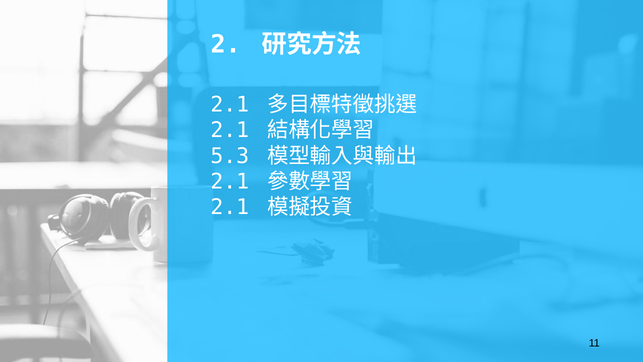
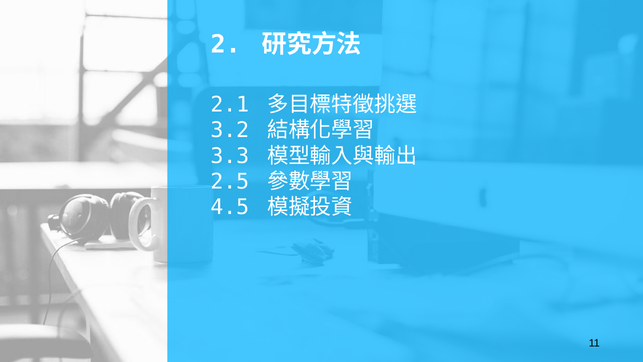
2.1: 2.1 -> 3.2 (230, 130)
5.3: 5.3 -> 3.3 (230, 156)
2.1: 2.1 -> 2.5 (230, 182)
2.1: 2.1 -> 4.5 (230, 207)
